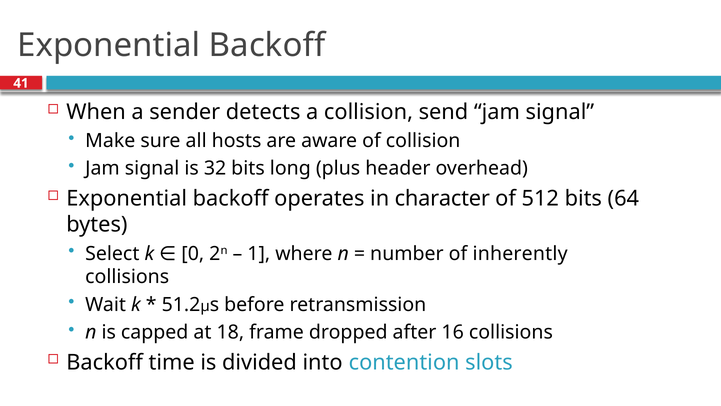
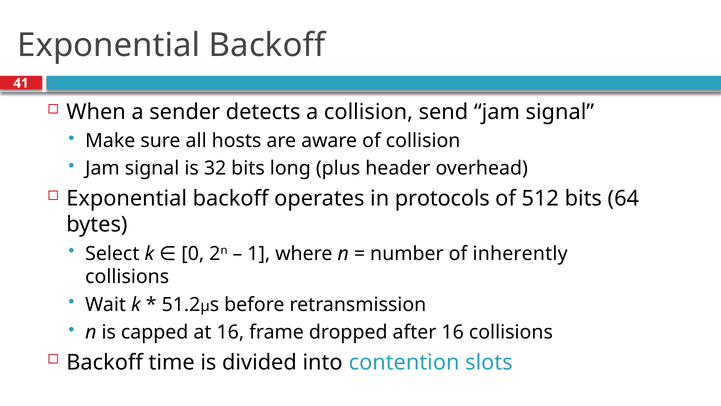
character: character -> protocols (442, 198)
at 18: 18 -> 16 (230, 332)
